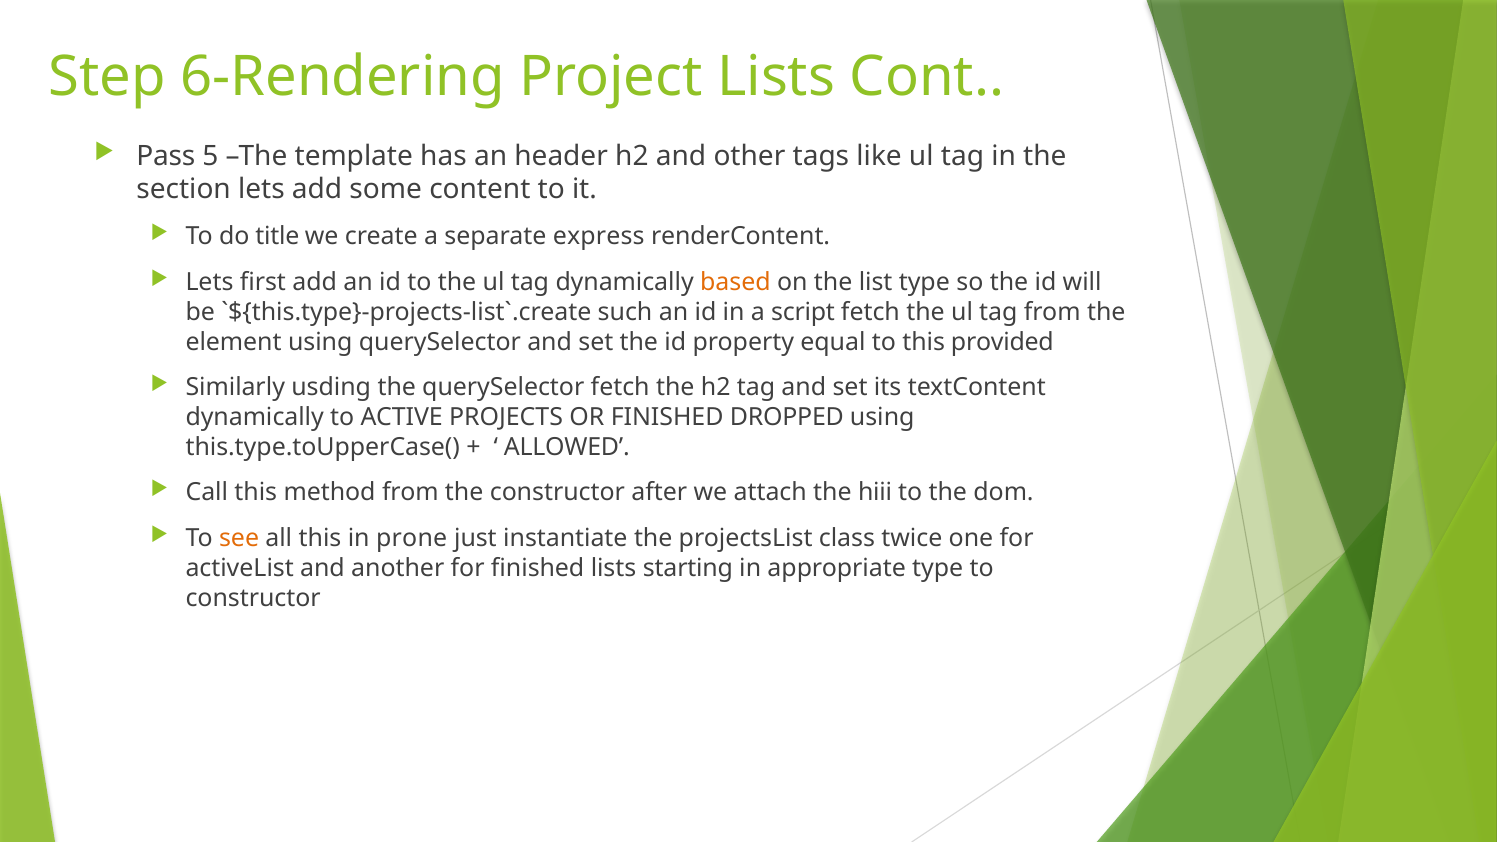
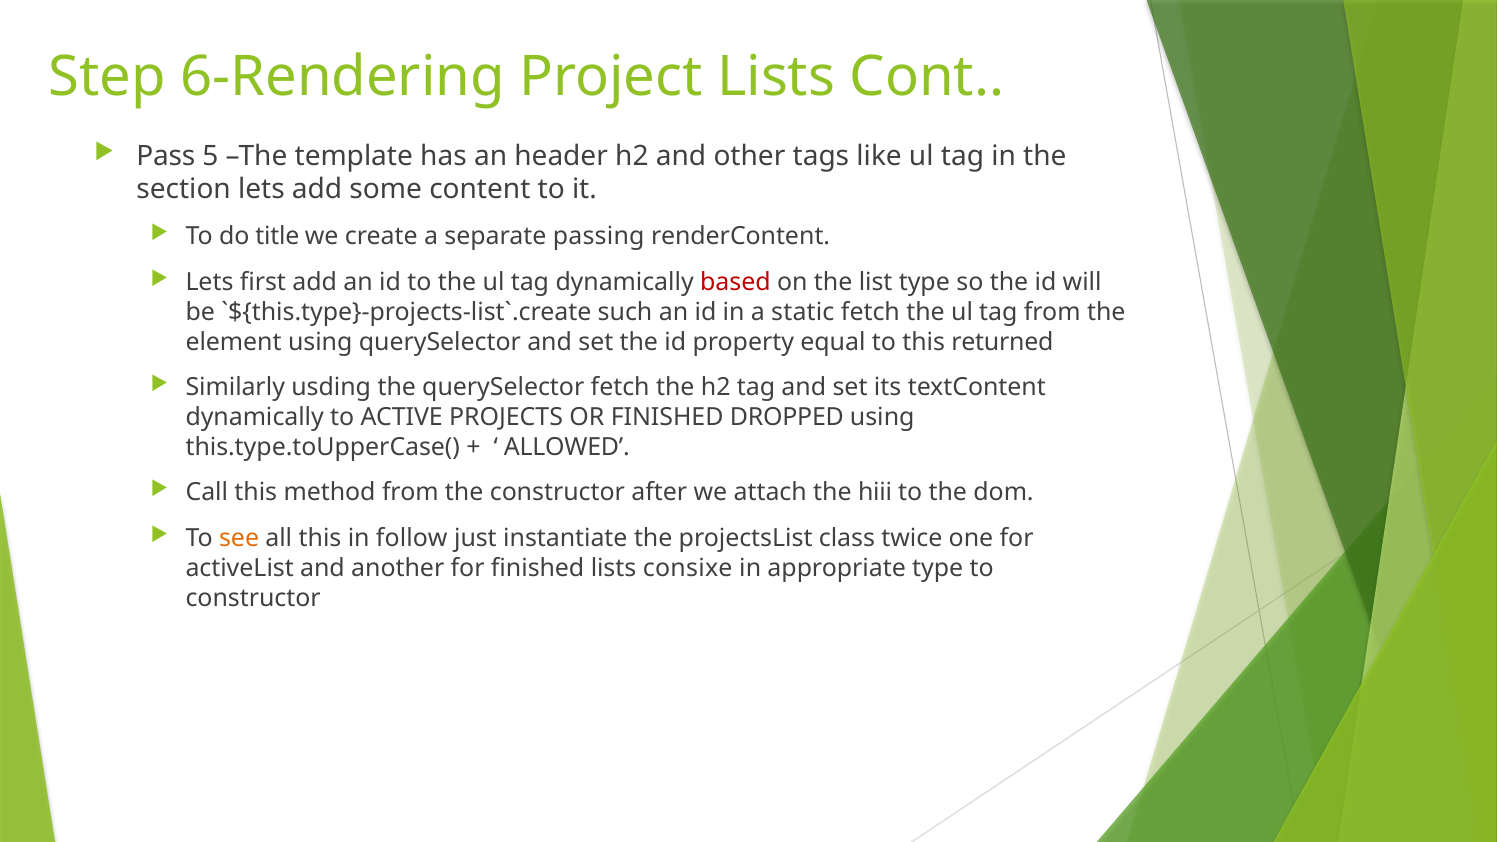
express: express -> passing (599, 237)
based colour: orange -> red (735, 282)
script: script -> static (803, 312)
provided: provided -> returned (1002, 342)
prone: prone -> follow (412, 538)
starting: starting -> consixe (688, 568)
